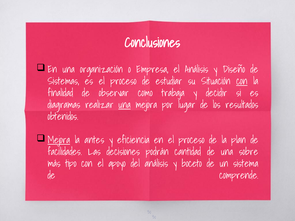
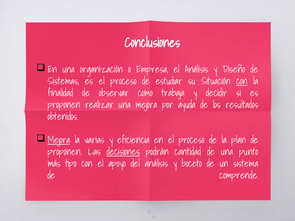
diagramas: diagramas -> proponen (64, 105)
una underline: present -> none (125, 105)
lugar: lugar -> ayuda (187, 105)
antes: antes -> varias (94, 140)
facilidades: facilidades -> proponen (65, 152)
decisiones underline: none -> present (123, 152)
sobre: sobre -> punto (249, 152)
